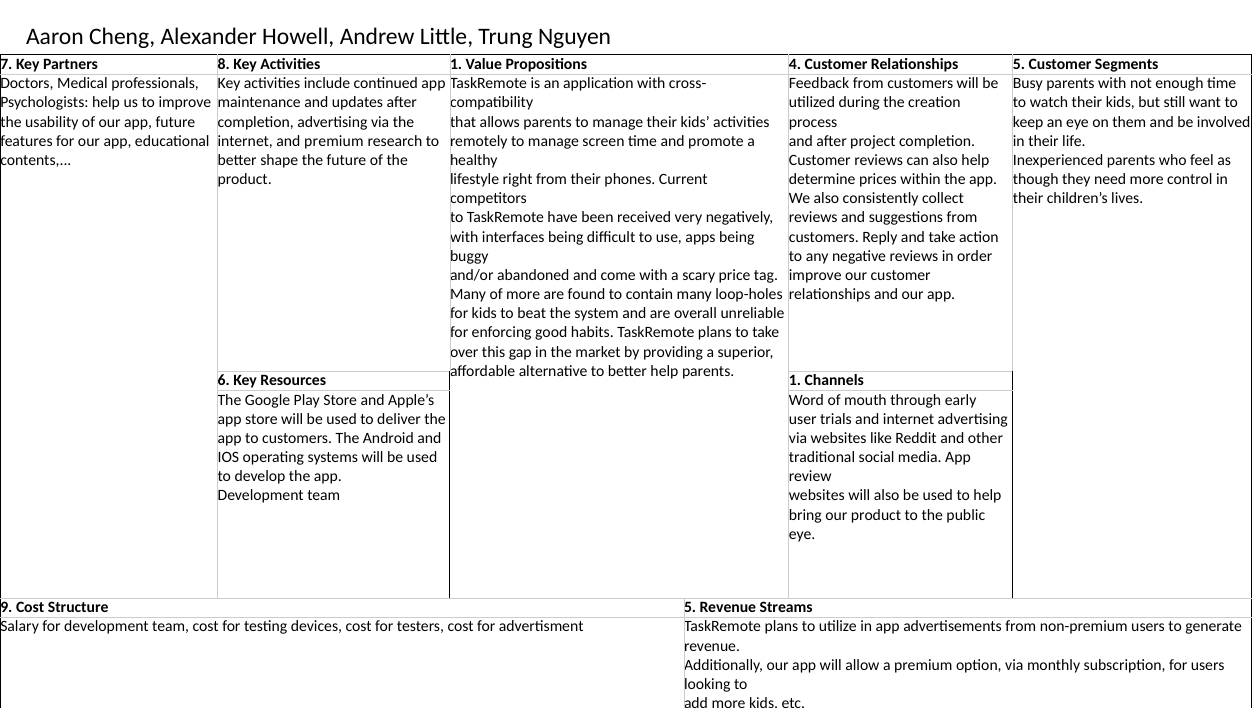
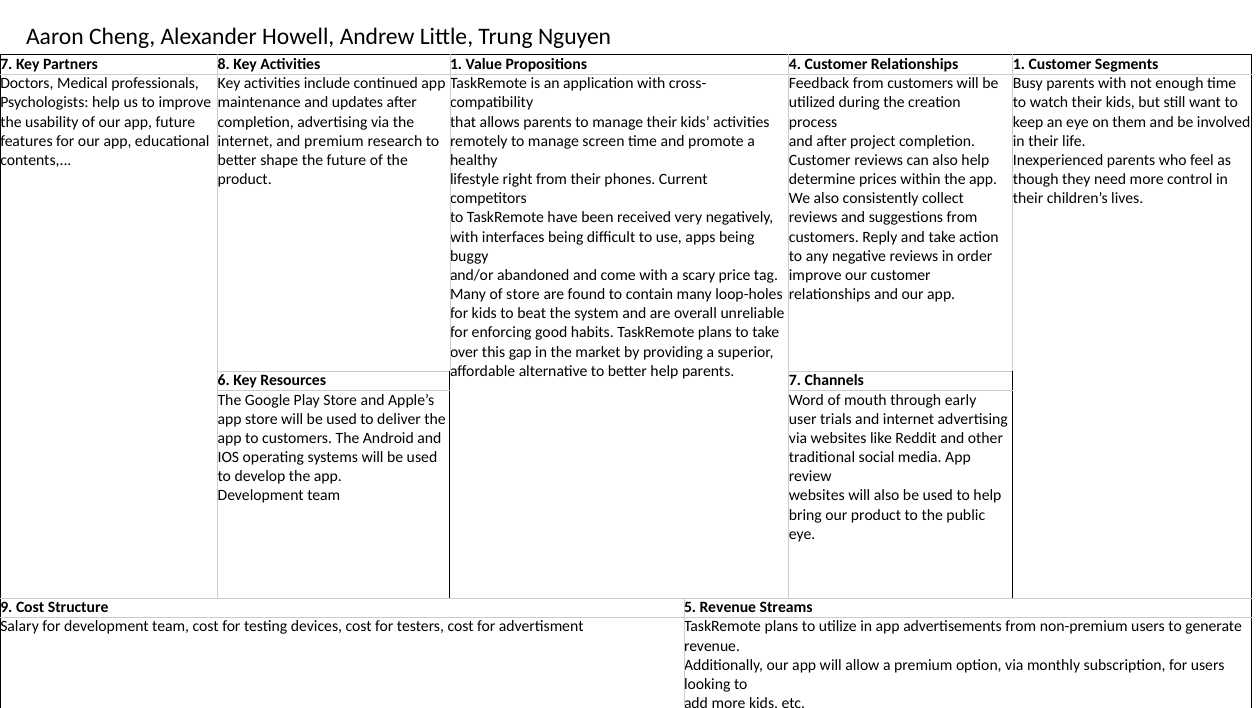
Relationships 5: 5 -> 1 (1019, 64)
of more: more -> store (523, 295)
Resources 1: 1 -> 7 (795, 381)
